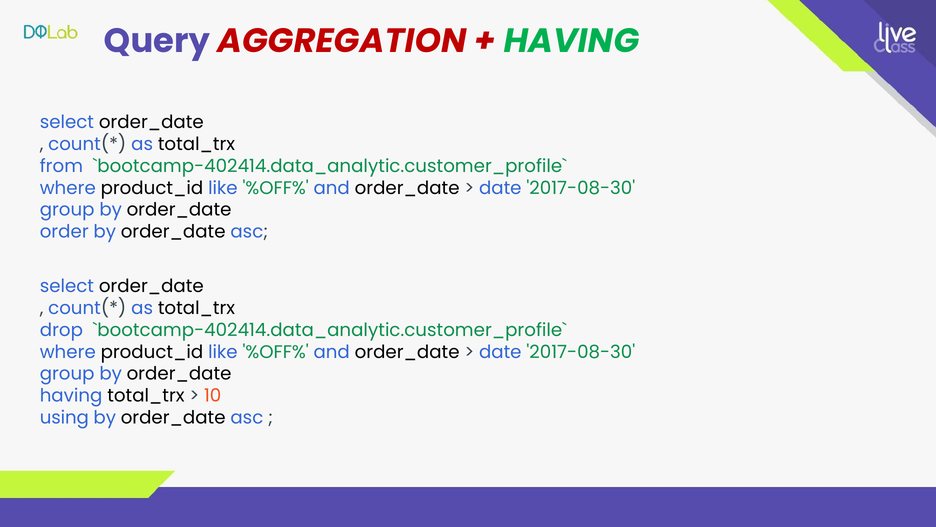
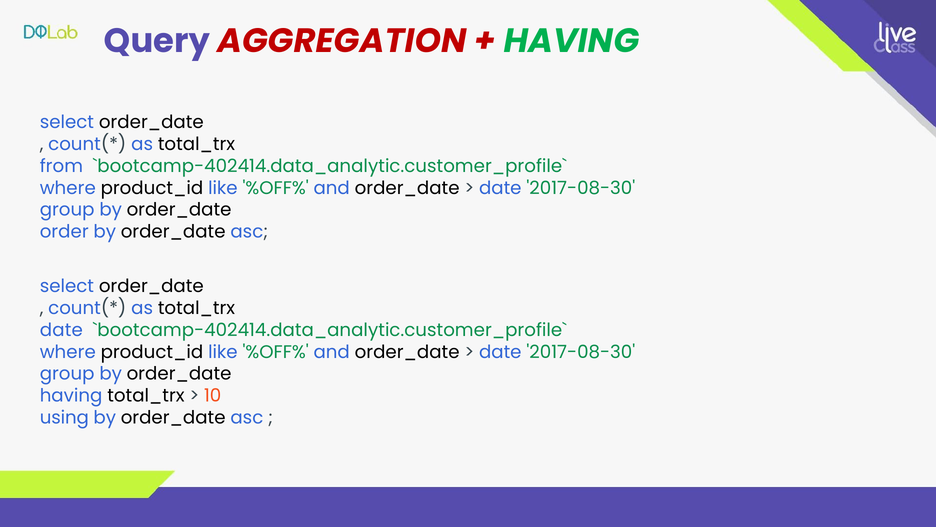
drop: drop -> date (61, 330)
